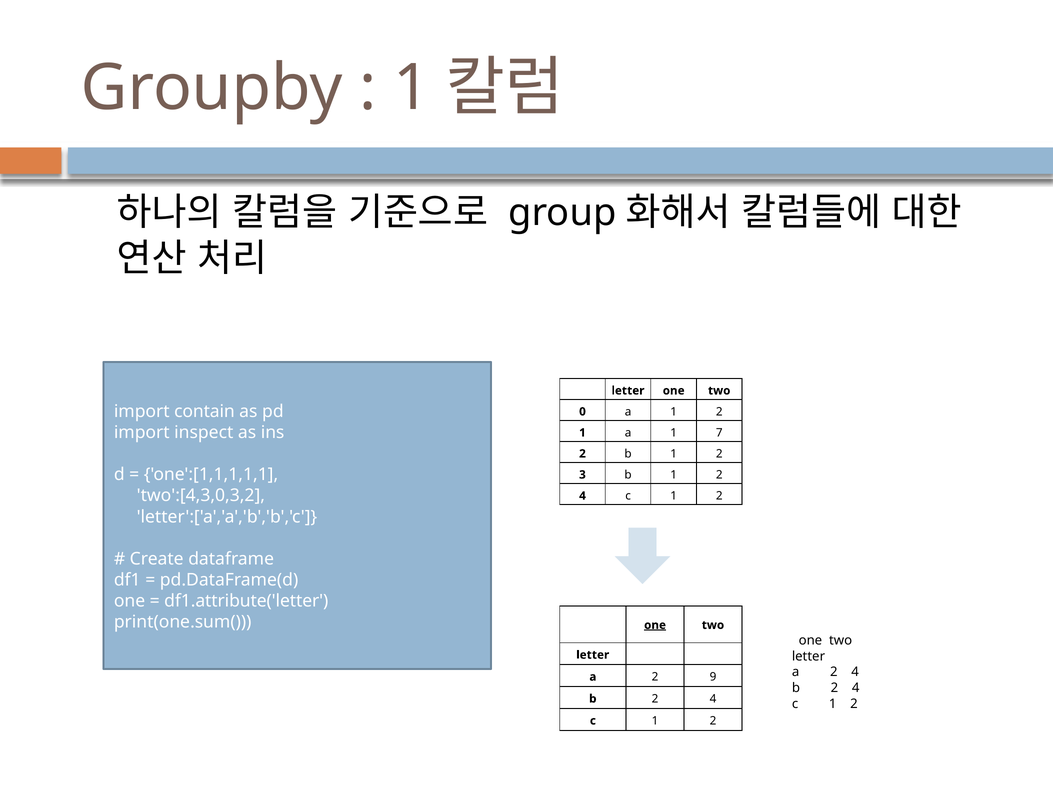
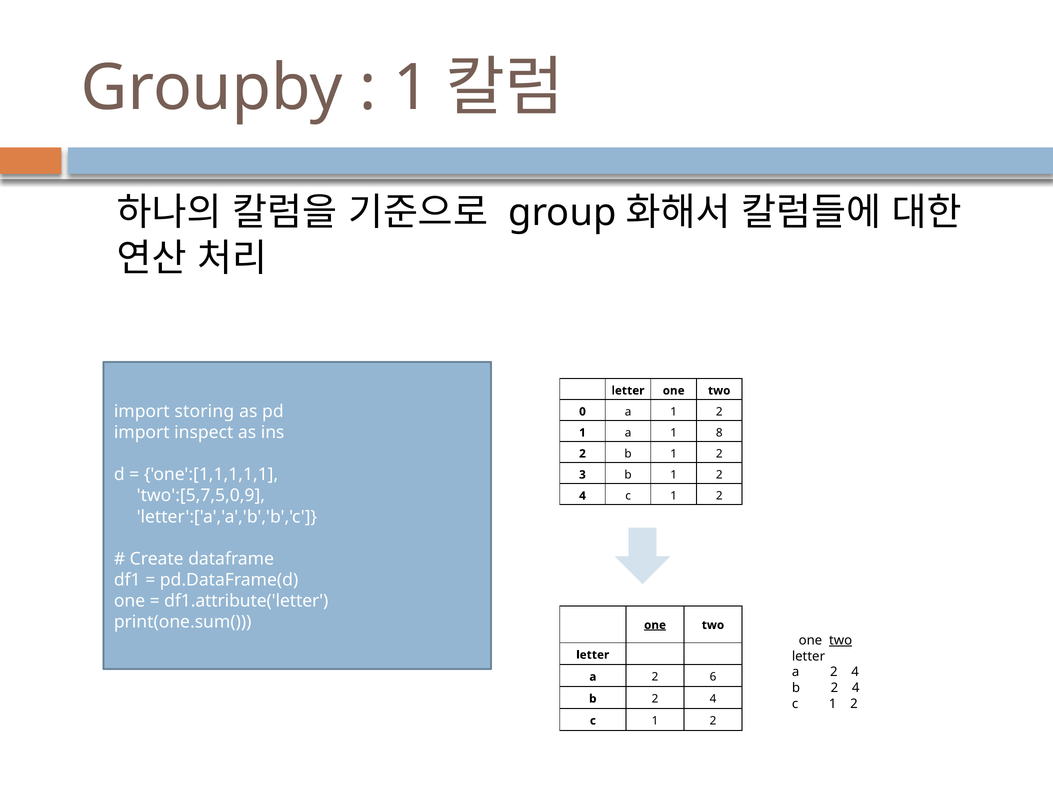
contain: contain -> storing (204, 411)
7: 7 -> 8 (719, 433)
two':[4,3,0,3,2: two':[4,3,0,3,2 -> two':[5,7,5,0,9 (201, 496)
two underline: none -> present (841, 640)
9: 9 -> 6 (713, 677)
